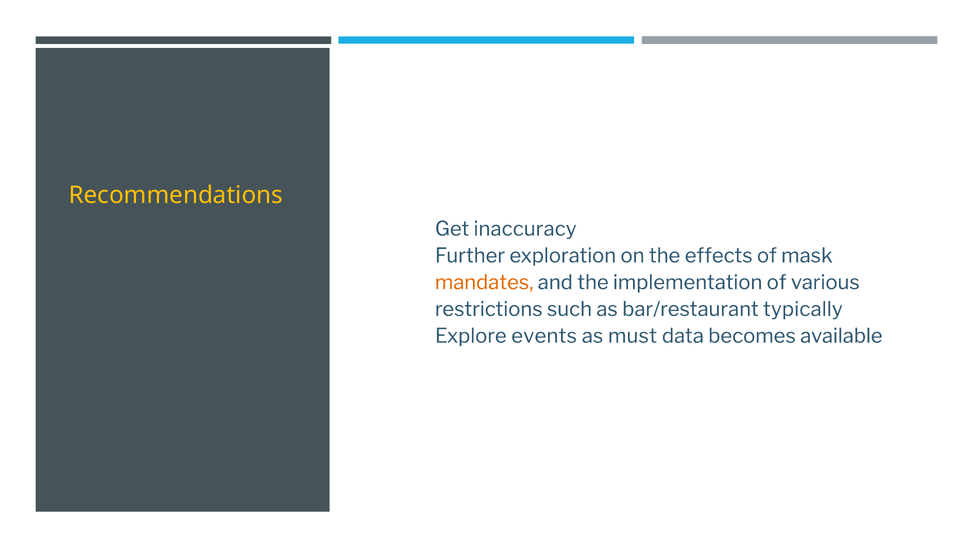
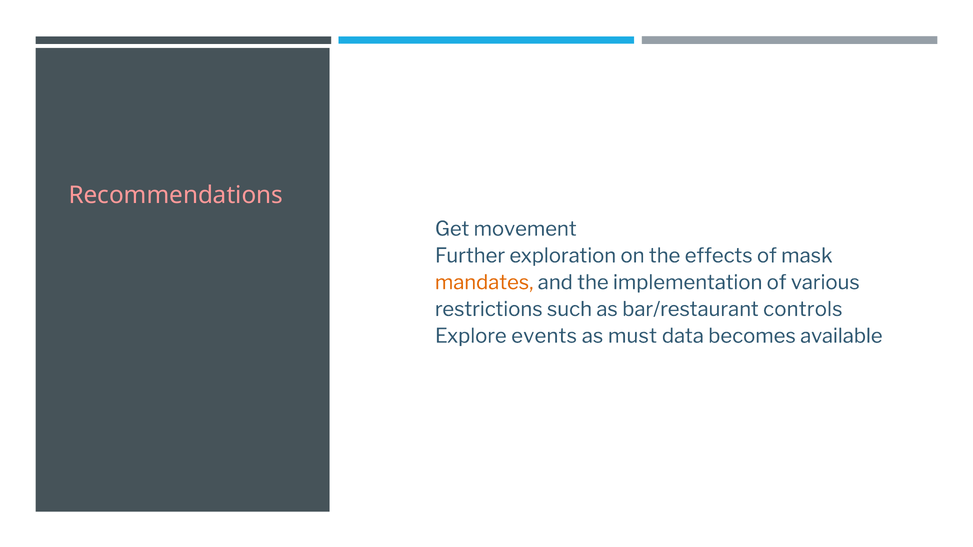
Recommendations colour: yellow -> pink (176, 195)
inaccuracy: inaccuracy -> movement (525, 229)
typically: typically -> controls (803, 309)
